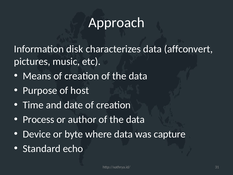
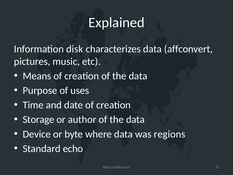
Approach: Approach -> Explained (116, 23)
host: host -> uses (80, 90)
Process: Process -> Storage (38, 119)
capture: capture -> regions (170, 134)
